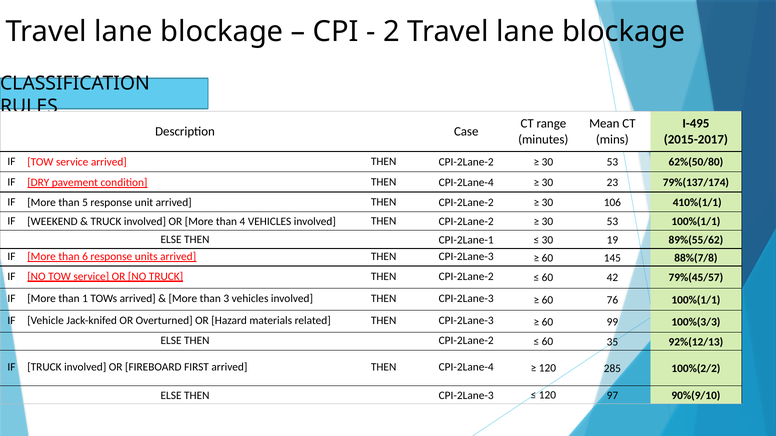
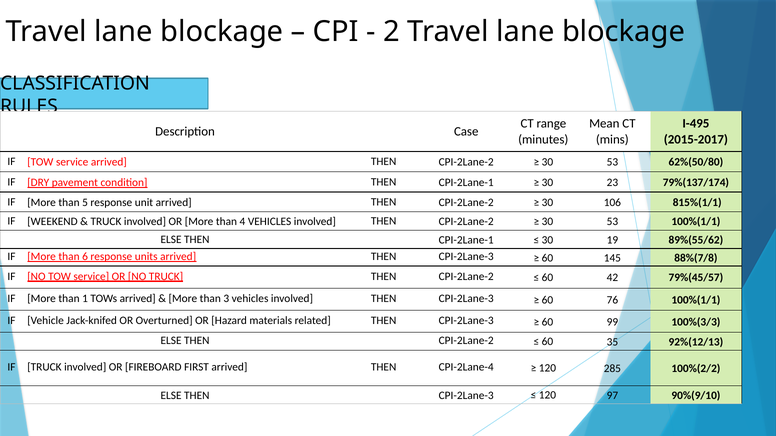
condition THEN CPI-2Lane-4: CPI-2Lane-4 -> CPI-2Lane-1 (466, 183)
410%(1/1: 410%(1/1 -> 815%(1/1 (697, 203)
